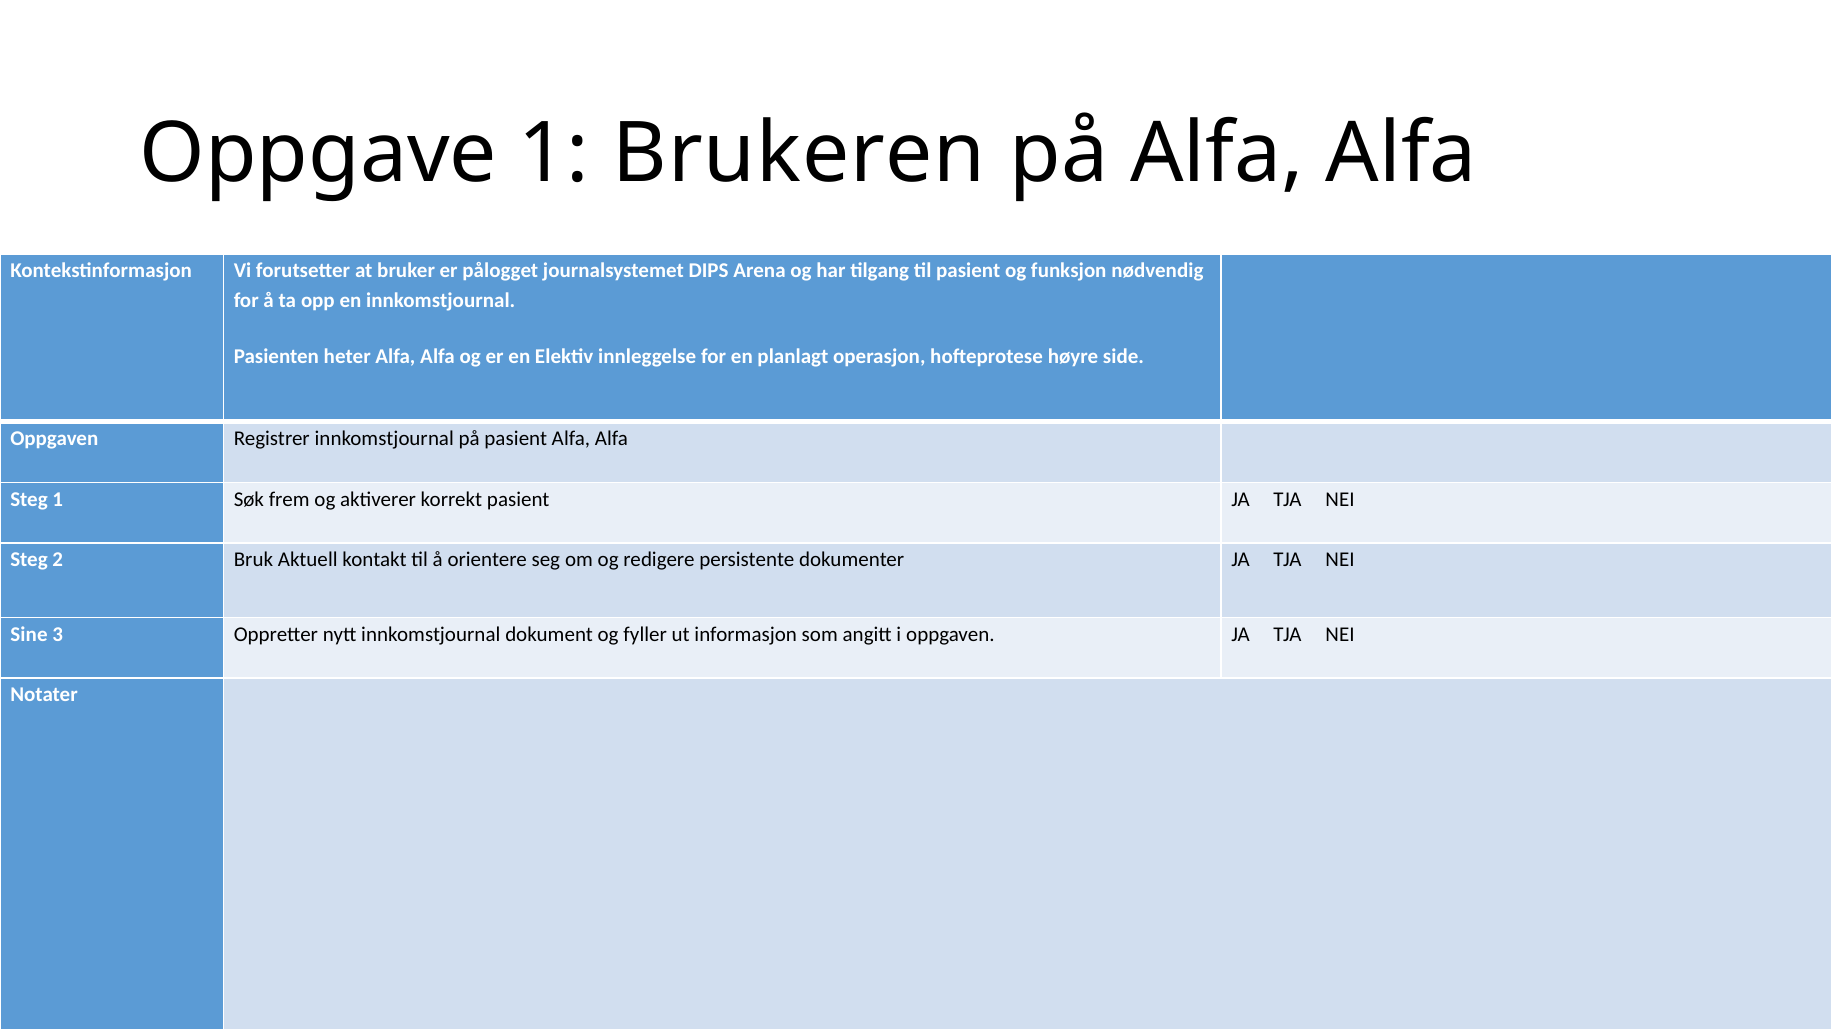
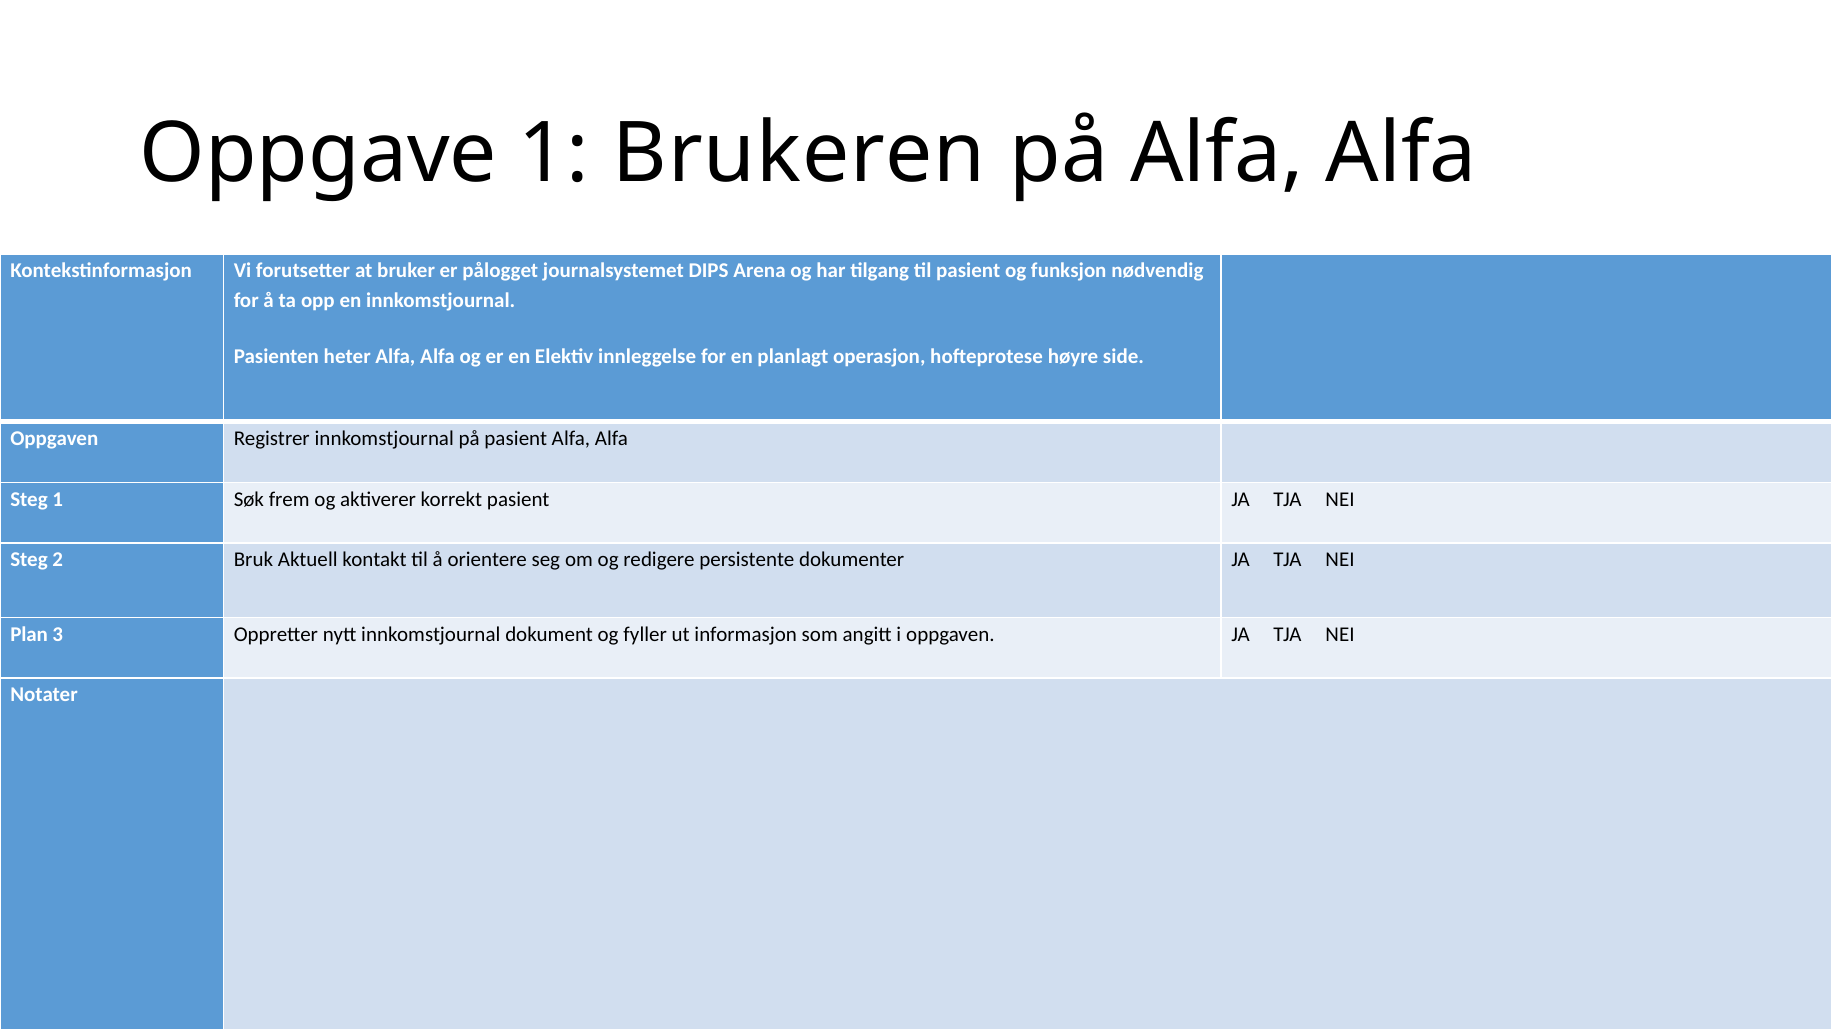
Sine: Sine -> Plan (29, 635)
